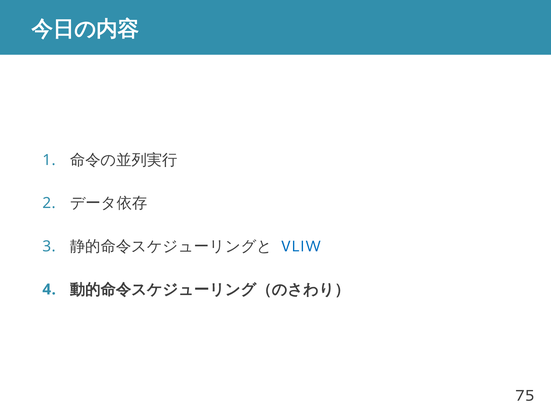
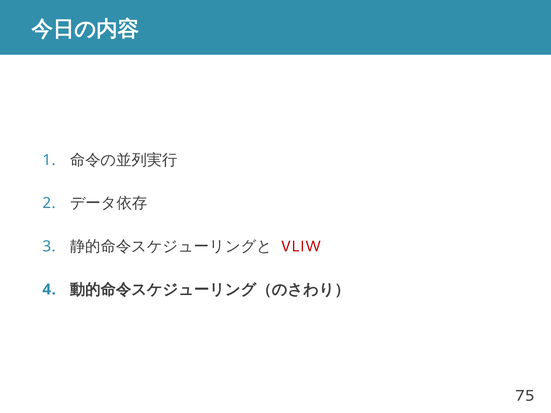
VLIW colour: blue -> red (301, 246)
